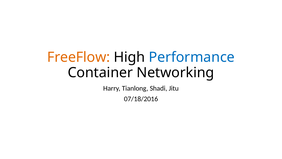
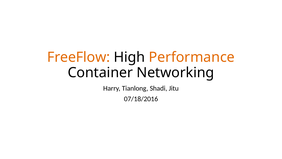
Performance colour: blue -> orange (192, 57)
